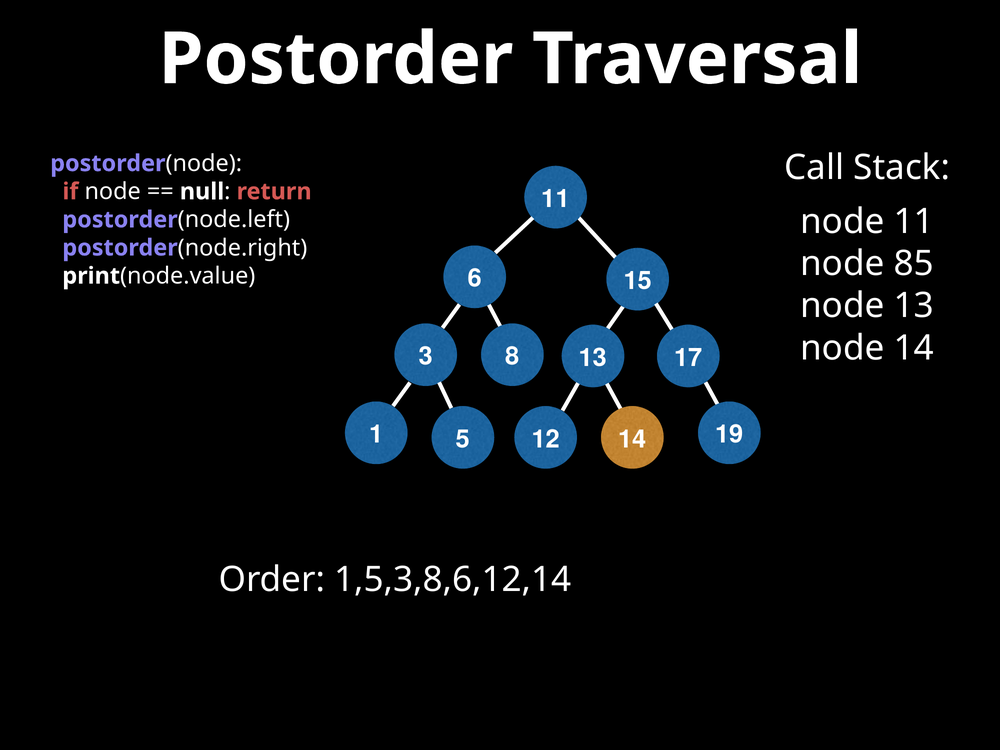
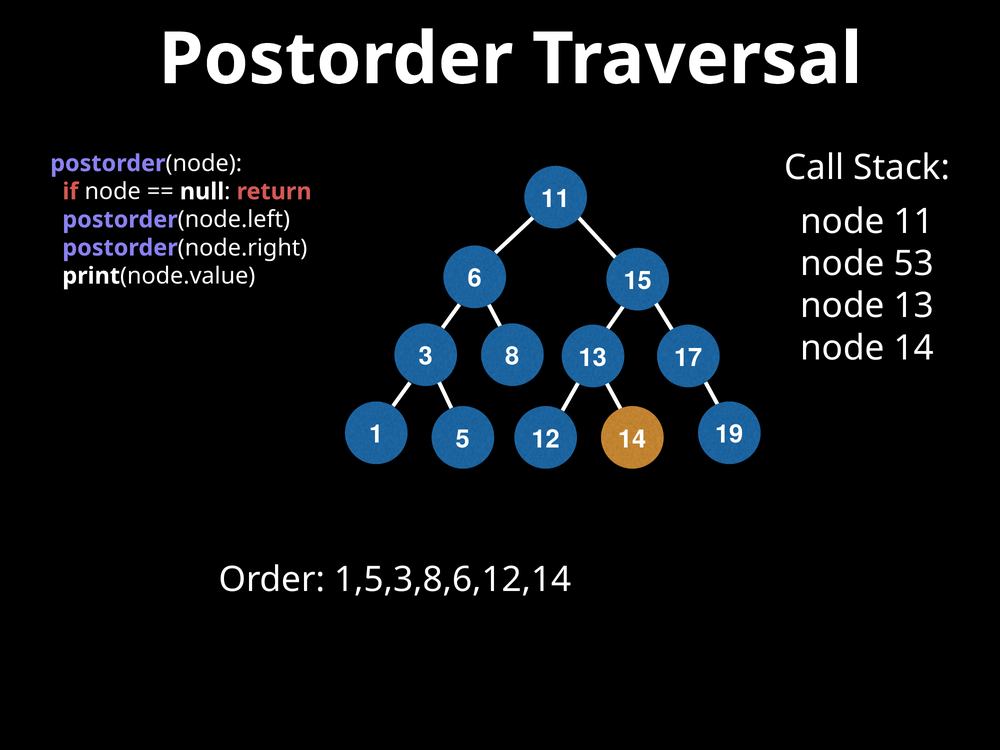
85: 85 -> 53 (914, 264)
